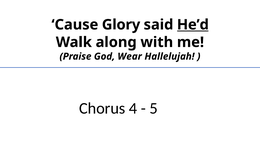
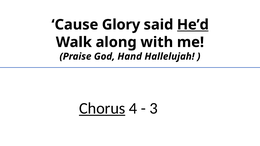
Wear: Wear -> Hand (130, 57)
Chorus underline: none -> present (102, 108)
5: 5 -> 3 (154, 108)
